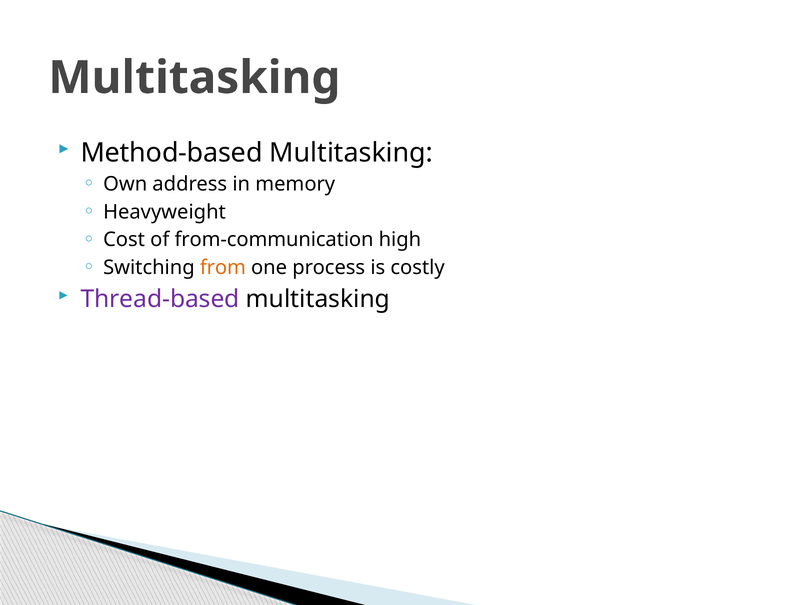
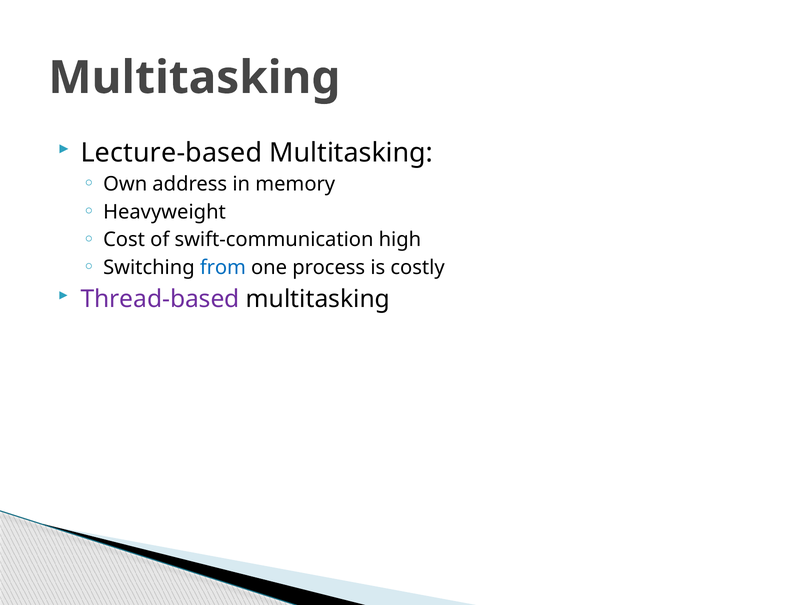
Method-based: Method-based -> Lecture-based (171, 153)
from-communication: from-communication -> swift-communication (274, 240)
from colour: orange -> blue (223, 268)
